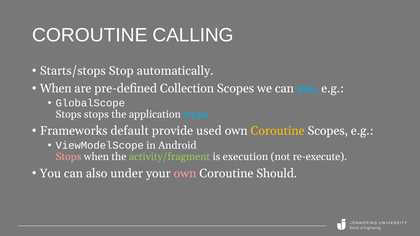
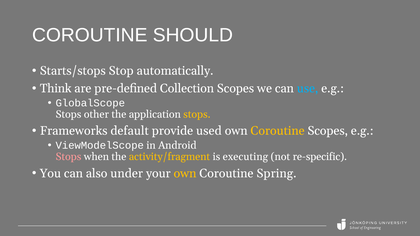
CALLING: CALLING -> SHOULD (193, 35)
When: When -> Think (56, 89)
Stops stops: stops -> other (96, 114)
stops colour: light blue -> yellow (197, 114)
activity/fragment colour: light green -> yellow (169, 157)
execution: execution -> executing (245, 157)
re-execute: re-execute -> re-specific (320, 157)
own colour: pink -> yellow (185, 174)
Should: Should -> Spring (277, 174)
